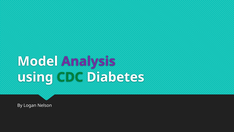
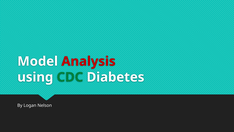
Analysis colour: purple -> red (88, 61)
